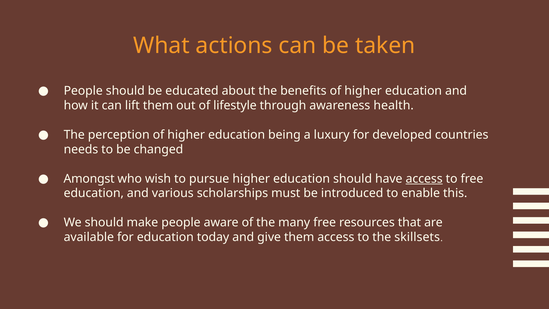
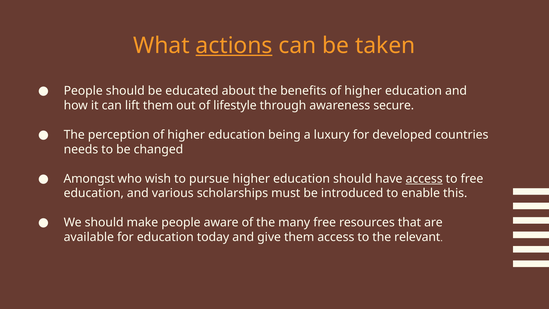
actions underline: none -> present (234, 46)
health: health -> secure (394, 105)
skillsets: skillsets -> relevant (417, 237)
